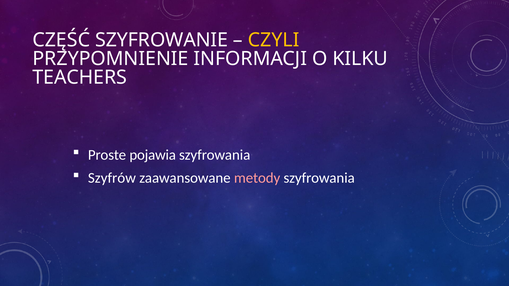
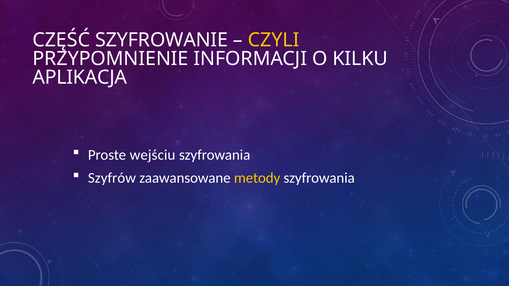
TEACHERS: TEACHERS -> APLIKACJA (80, 78)
pojawia: pojawia -> wejściu (153, 155)
metody colour: pink -> yellow (257, 178)
